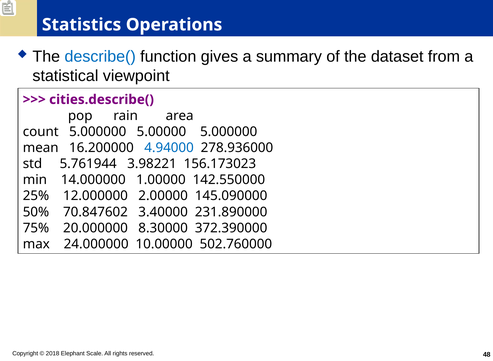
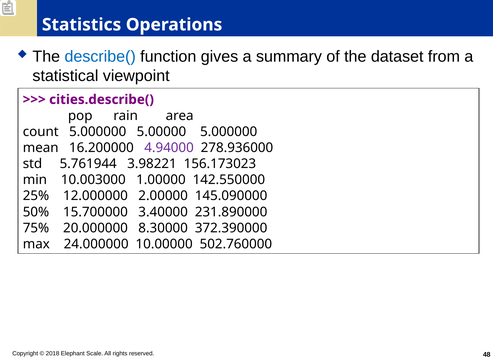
4.94000 colour: blue -> purple (169, 148)
14.000000: 14.000000 -> 10.003000 (93, 180)
70.847602: 70.847602 -> 15.700000 (95, 212)
